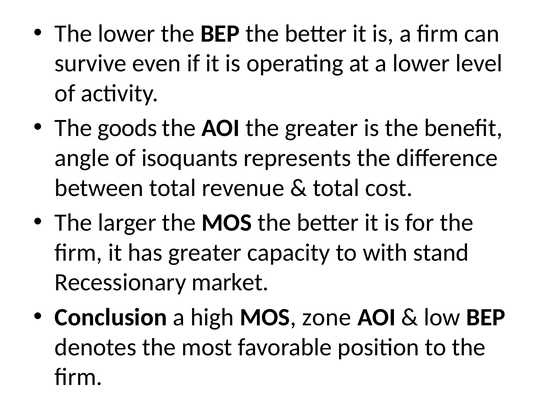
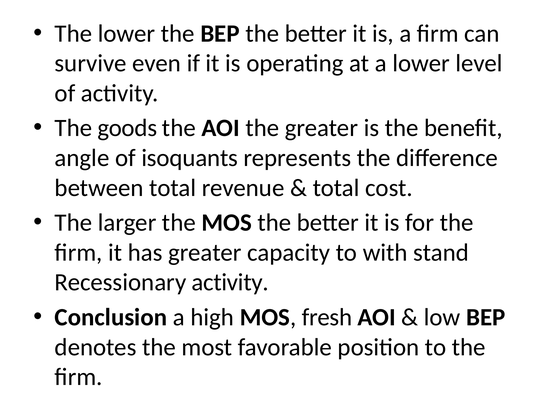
Recessionary market: market -> activity (230, 282)
zone: zone -> fresh (327, 317)
